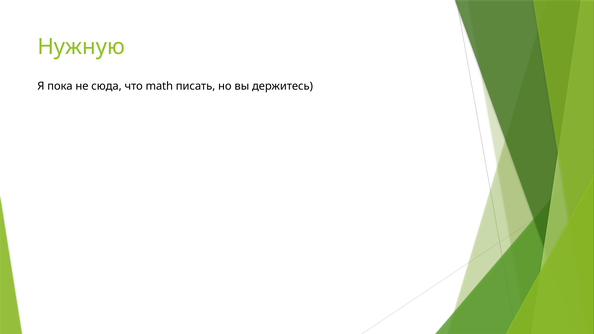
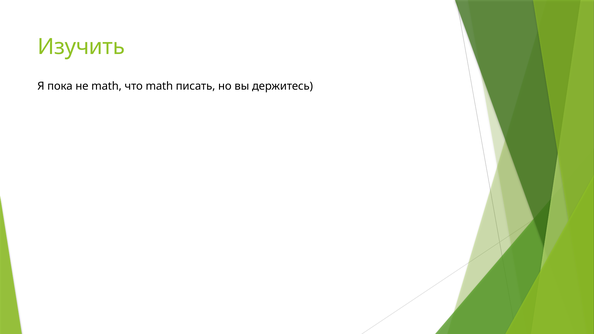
Нужную: Нужную -> Изучить (81, 47)
не сюда: сюда -> math (107, 86)
